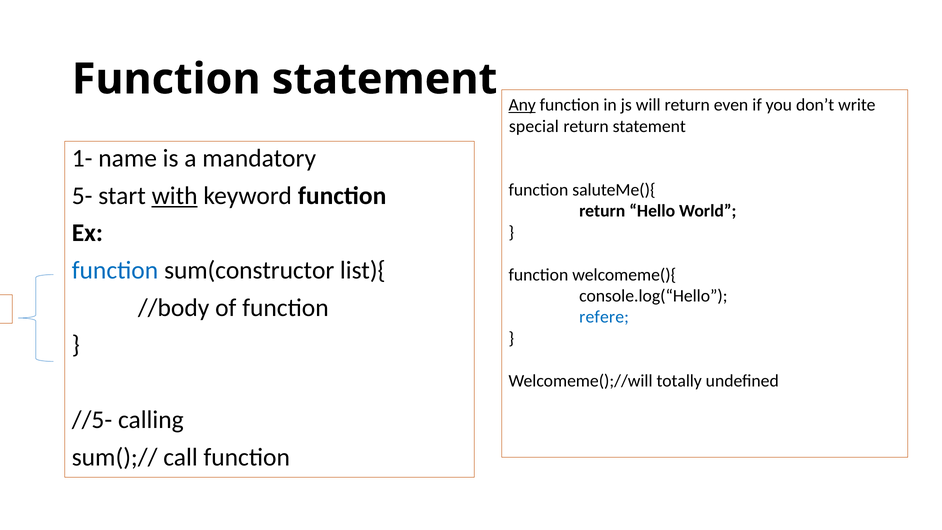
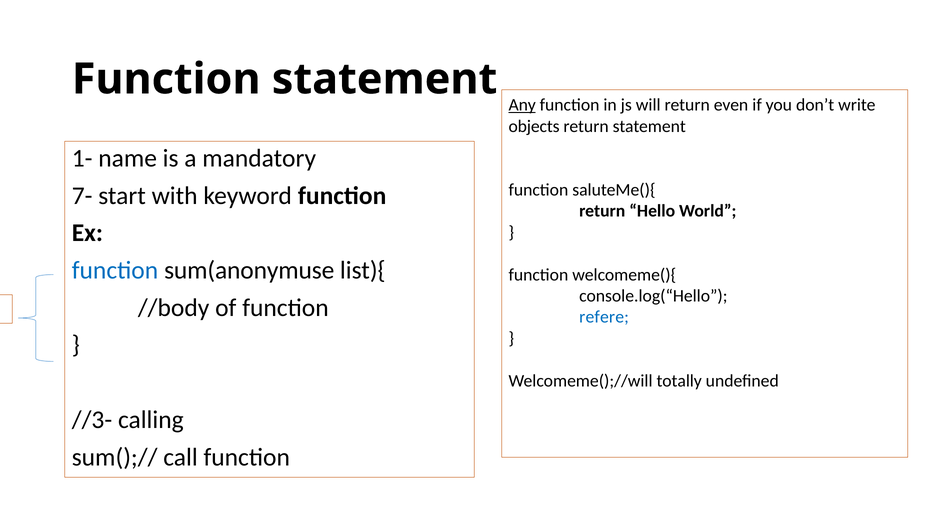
special: special -> objects (534, 126)
5-: 5- -> 7- (82, 196)
with underline: present -> none (175, 196)
sum(constructor: sum(constructor -> sum(anonymuse (249, 270)
//5-: //5- -> //3- (92, 420)
